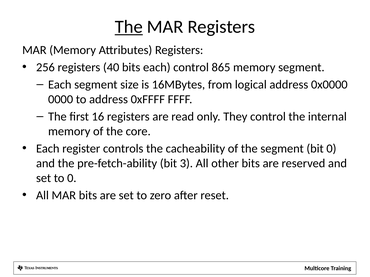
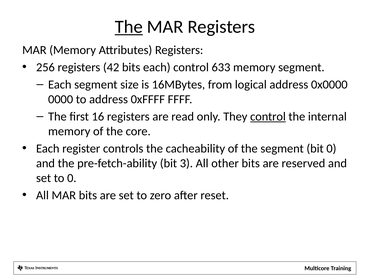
40: 40 -> 42 (111, 67)
865: 865 -> 633 (221, 67)
control underline: none -> present (268, 117)
